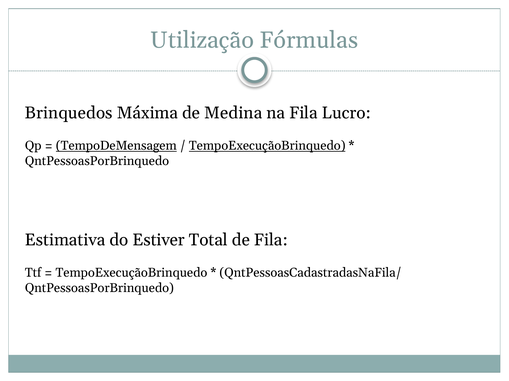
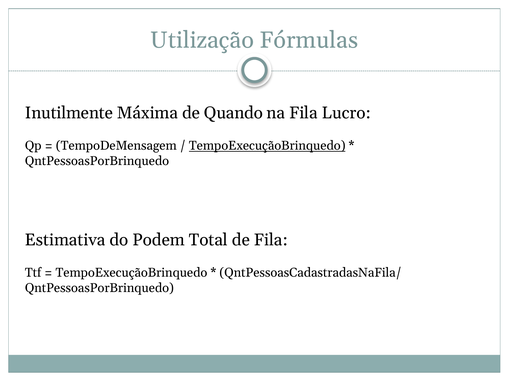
Brinquedos: Brinquedos -> Inutilmente (69, 113)
Medina: Medina -> Quando (233, 113)
TempoDeMensagem underline: present -> none (116, 146)
Estiver: Estiver -> Podem (159, 241)
